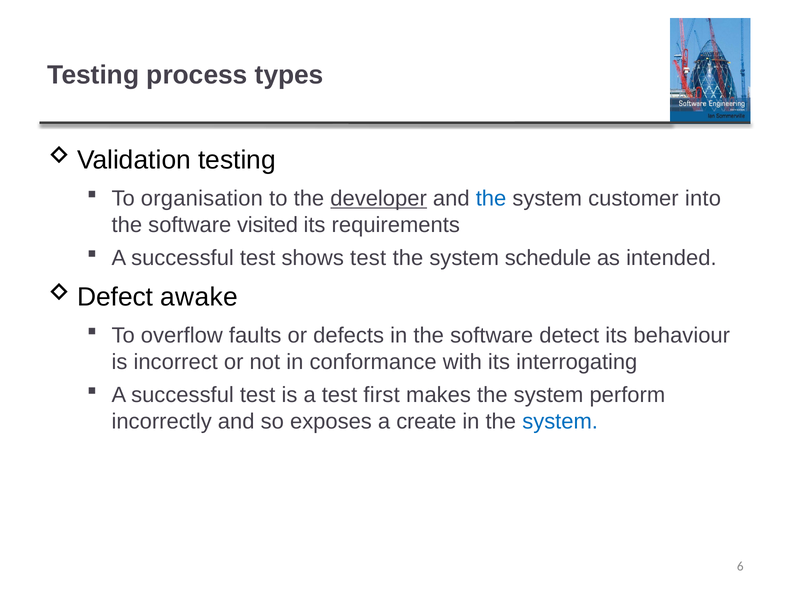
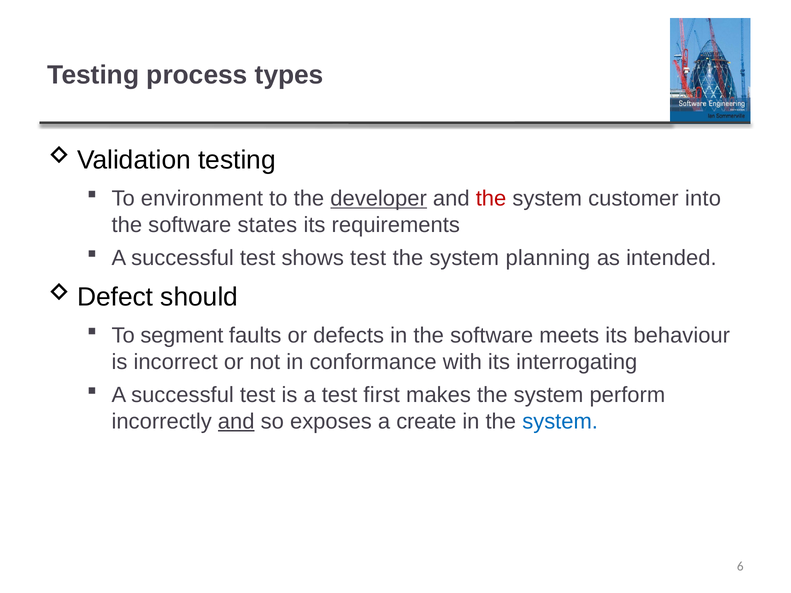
organisation: organisation -> environment (202, 199)
the colour: blue -> red (491, 199)
visited: visited -> states (267, 225)
schedule: schedule -> planning (548, 258)
awake: awake -> should (199, 297)
overflow: overflow -> segment (182, 336)
detect: detect -> meets (569, 336)
and underline: none -> present (236, 422)
